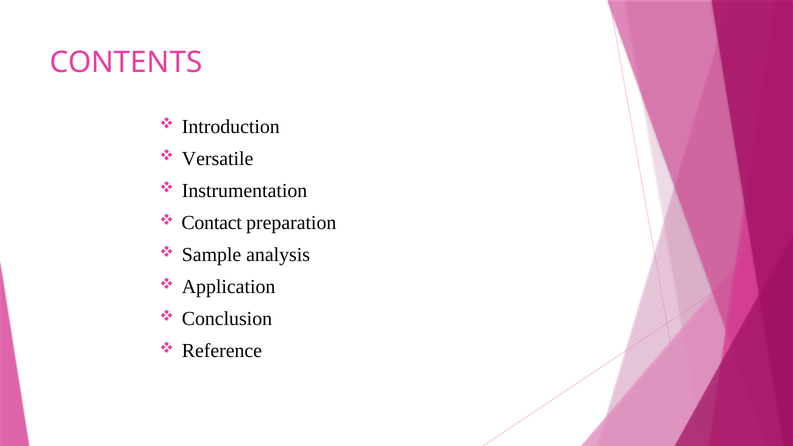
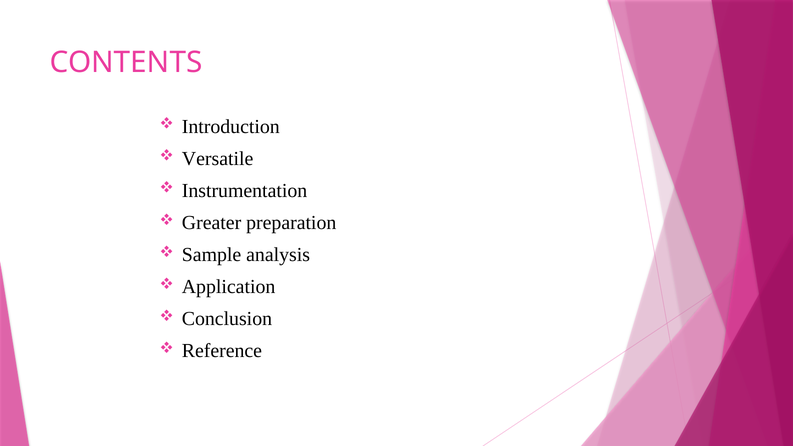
Contact: Contact -> Greater (212, 223)
